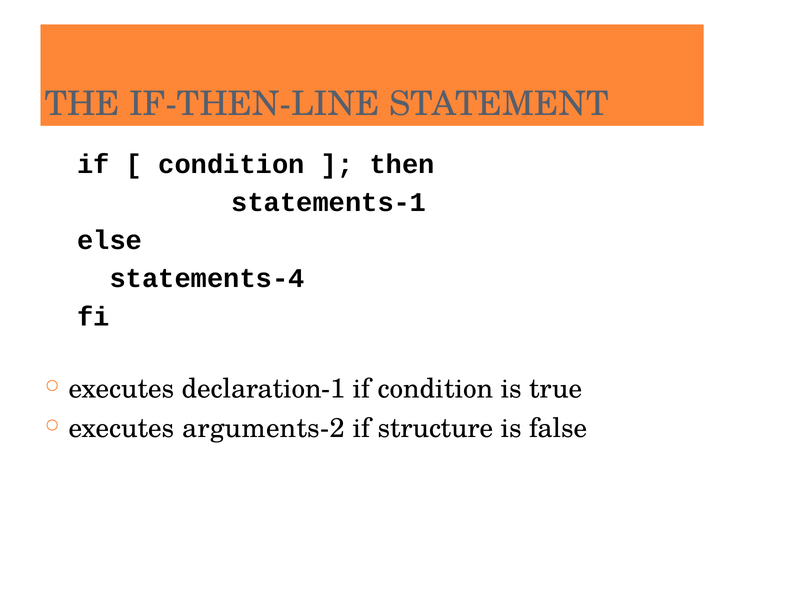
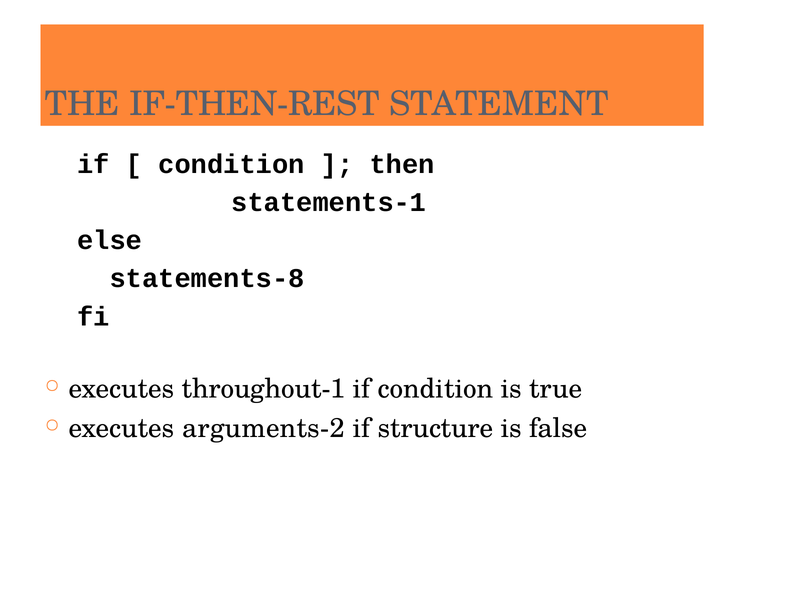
IF-THEN-LINE: IF-THEN-LINE -> IF-THEN-REST (255, 104)
statements-4: statements-4 -> statements-8 (207, 279)
declaration-1: declaration-1 -> throughout-1 (264, 389)
